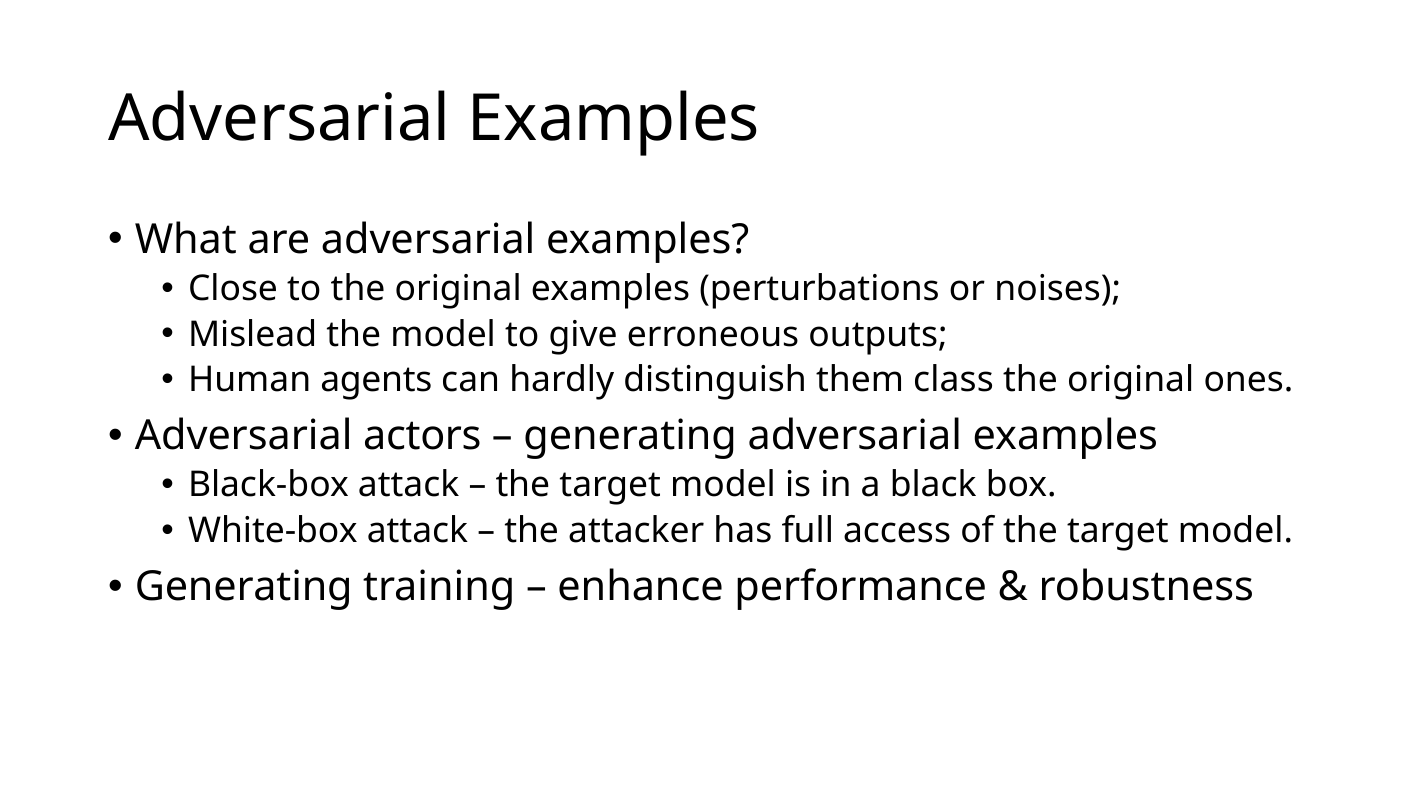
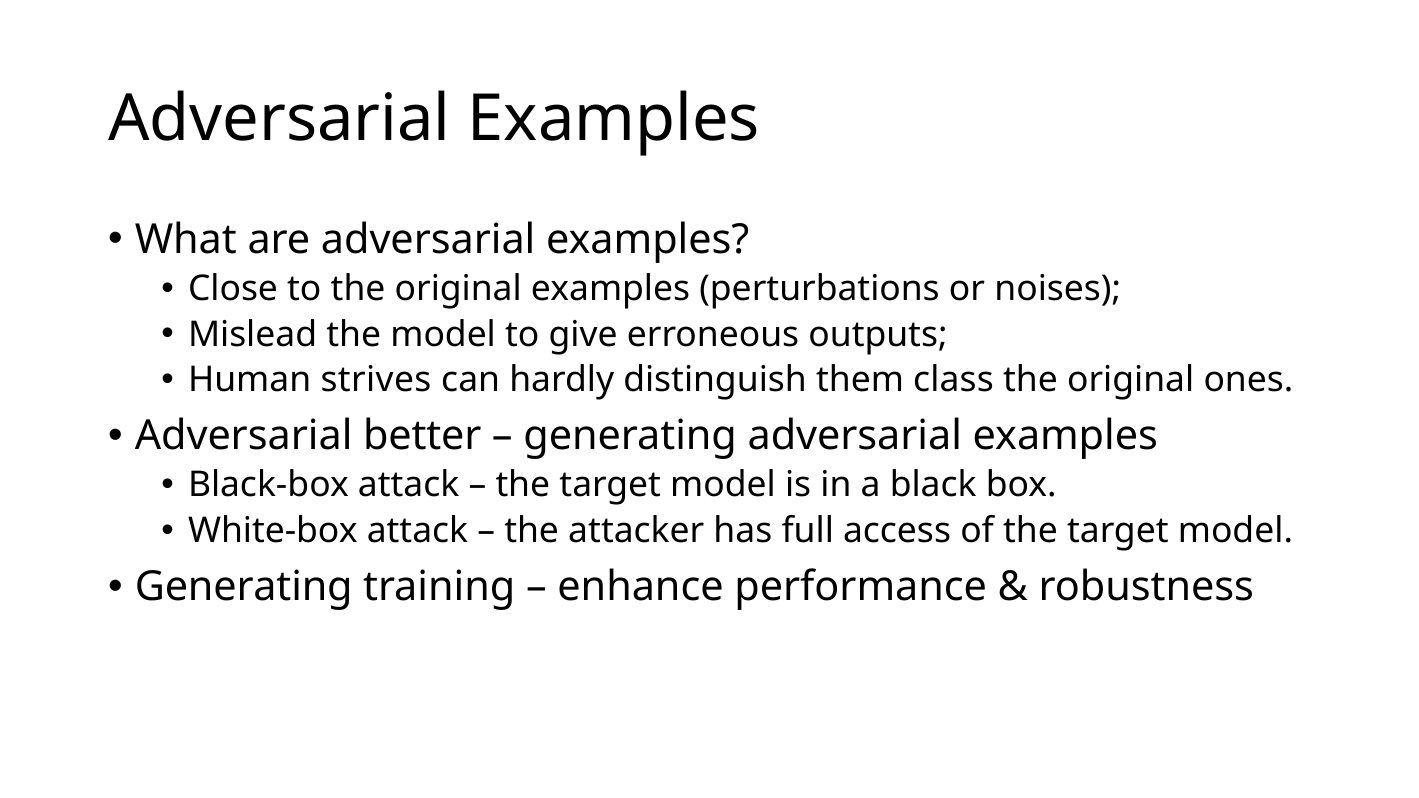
agents: agents -> strives (376, 380)
actors: actors -> better (422, 436)
